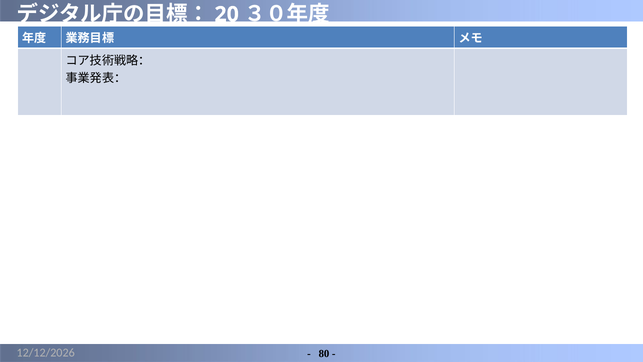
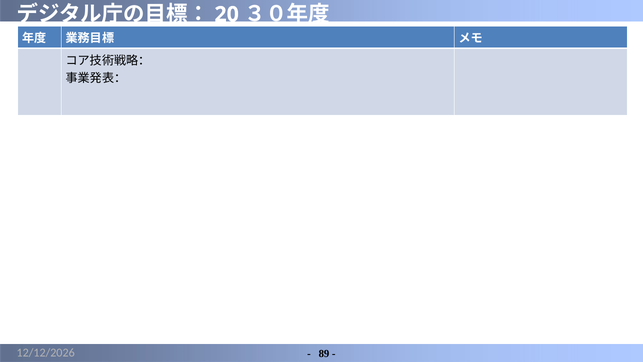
80: 80 -> 89 (324, 353)
